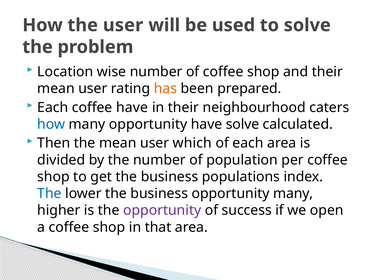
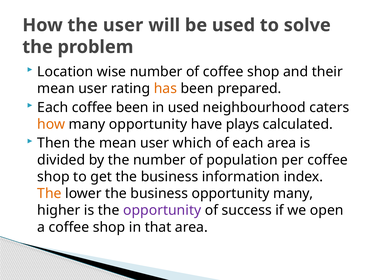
coffee have: have -> been (132, 107)
in their: their -> used (184, 107)
how colour: blue -> orange (51, 124)
have solve: solve -> plays (243, 124)
populations: populations -> information (241, 177)
The colour: blue -> orange (49, 193)
